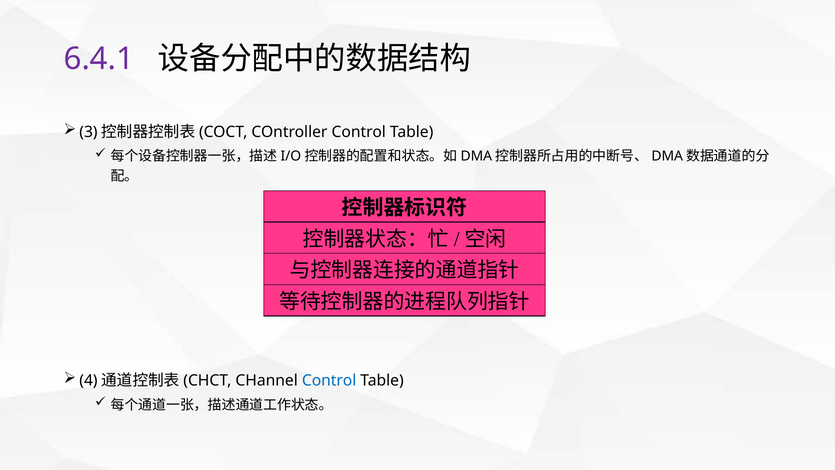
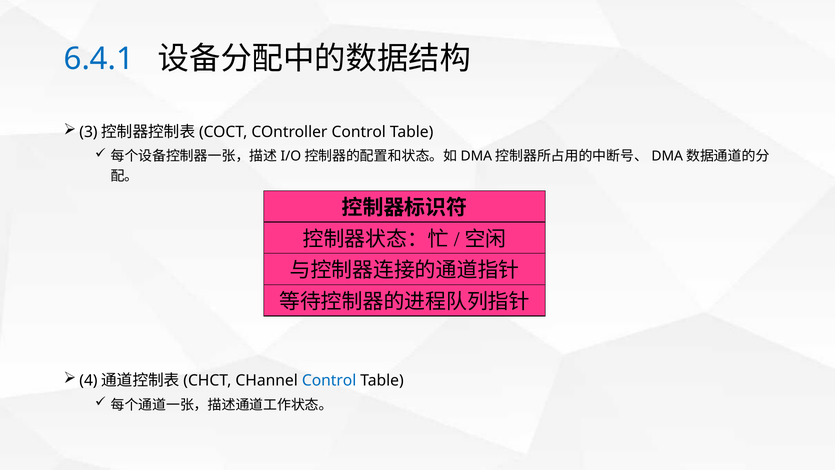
6.4.1 colour: purple -> blue (99, 59)
